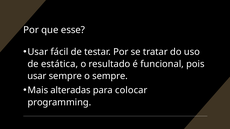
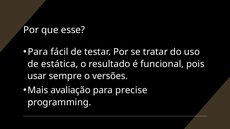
Usar: Usar -> Para (38, 52)
o sempre: sempre -> versões (110, 76)
alteradas: alteradas -> avaliação (71, 90)
colocar: colocar -> precise (131, 90)
